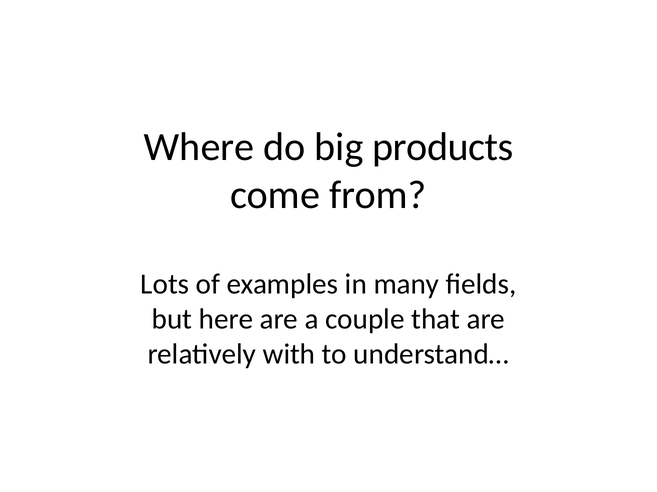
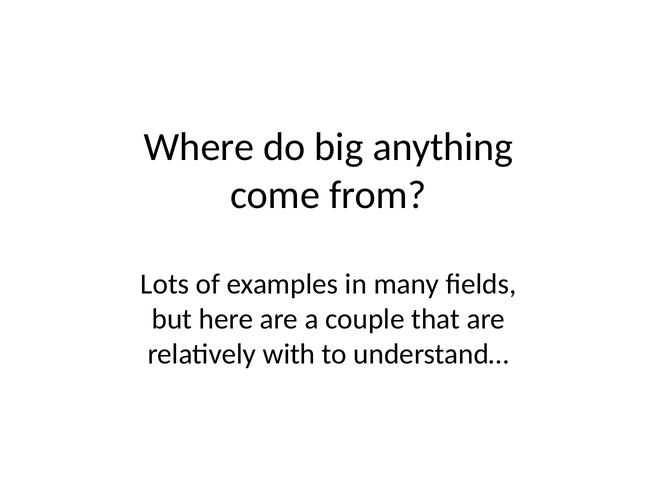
products: products -> anything (443, 147)
